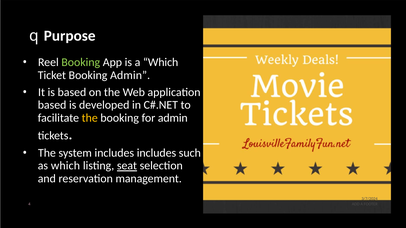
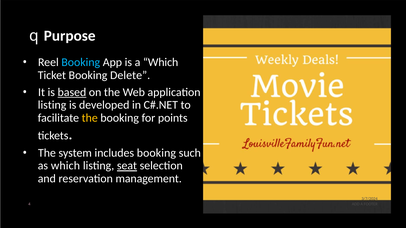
Booking colour: light green -> light blue (81, 63)
Booking Admin: Admin -> Delete (130, 75)
based underline: none -> present (72, 92)
based: based -> listing (52, 105)
for admin: admin -> points (173, 118)
includes includes: includes -> booking (156, 153)
